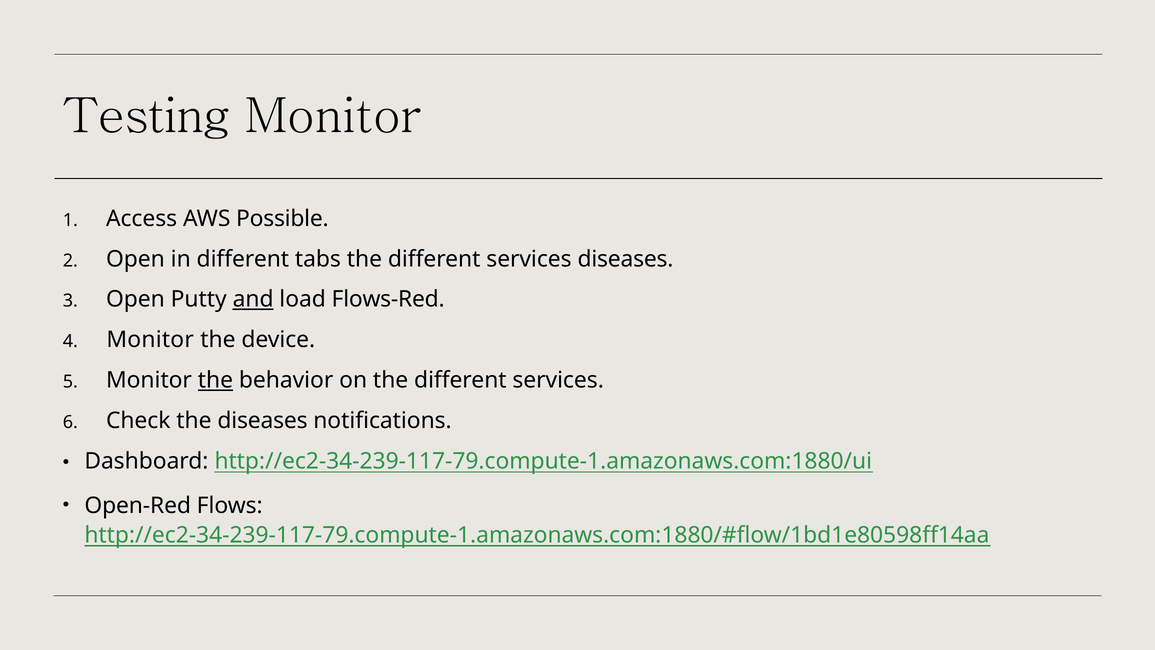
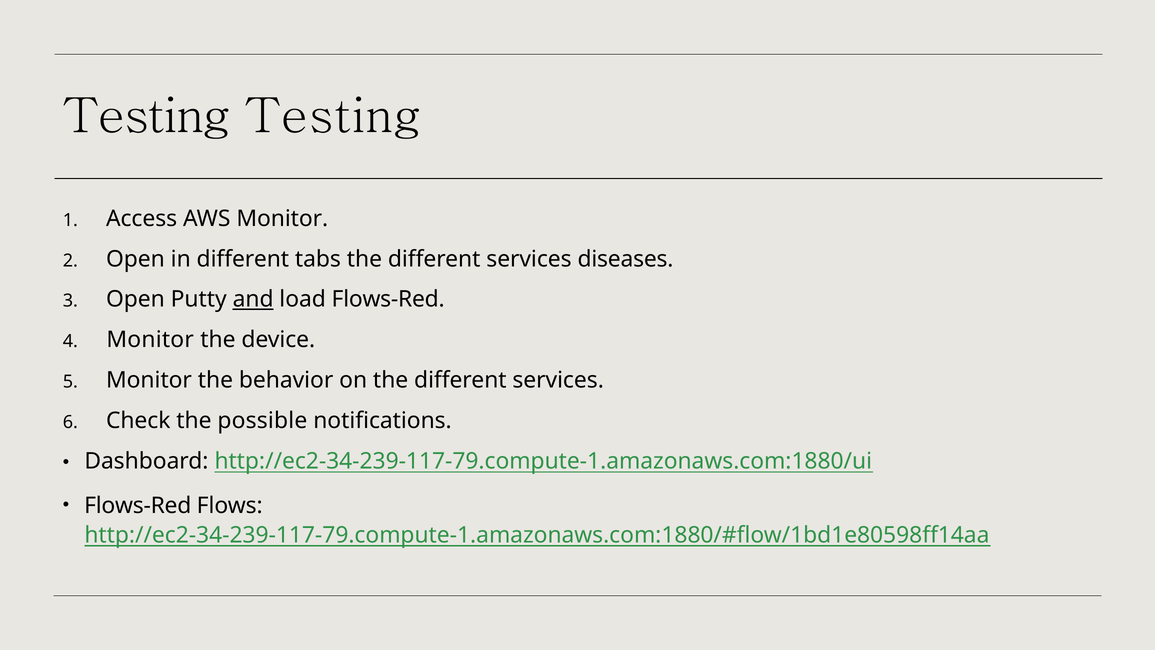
Testing Monitor: Monitor -> Testing (333, 116)
AWS Possible: Possible -> Monitor (282, 218)
the underline: present -> none (215, 380)
the diseases: diseases -> possible (262, 421)
Open-Red: Open-Red -> Flows-Red (138, 505)
